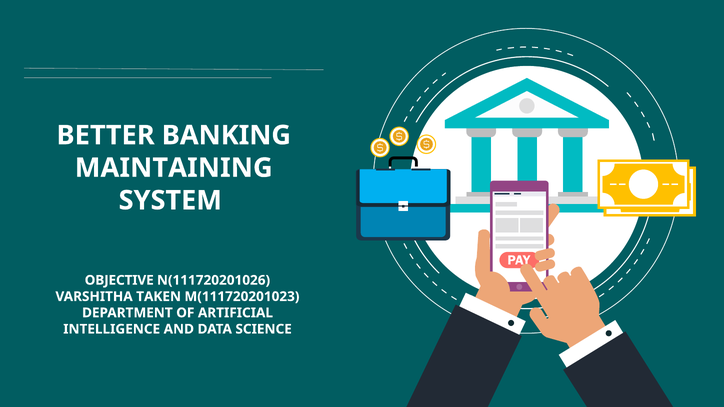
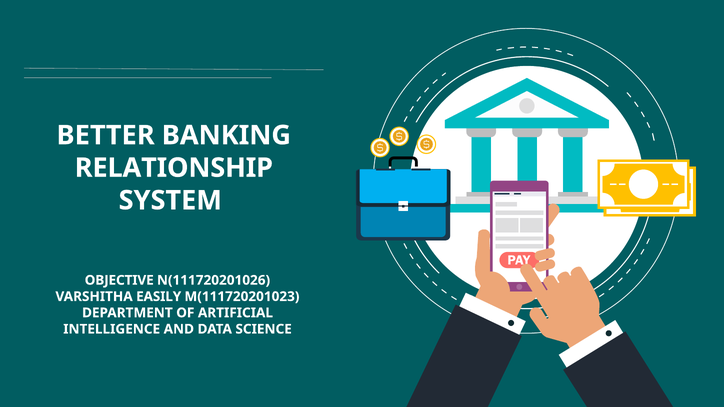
MAINTAINING: MAINTAINING -> RELATIONSHIP (174, 168)
TAKEN: TAKEN -> EASILY (159, 297)
